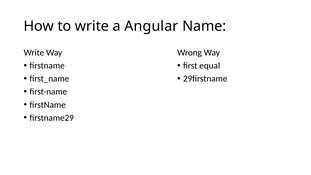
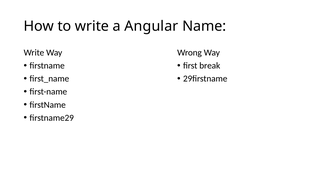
equal: equal -> break (210, 66)
